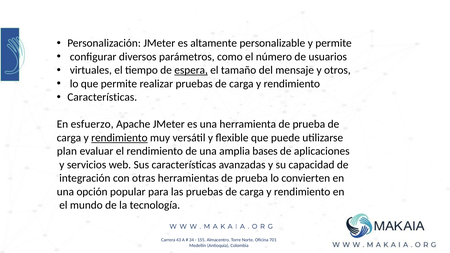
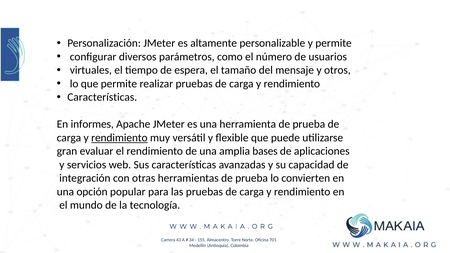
espera underline: present -> none (191, 70)
esfuerzo: esfuerzo -> informes (92, 124)
plan: plan -> gran (67, 151)
